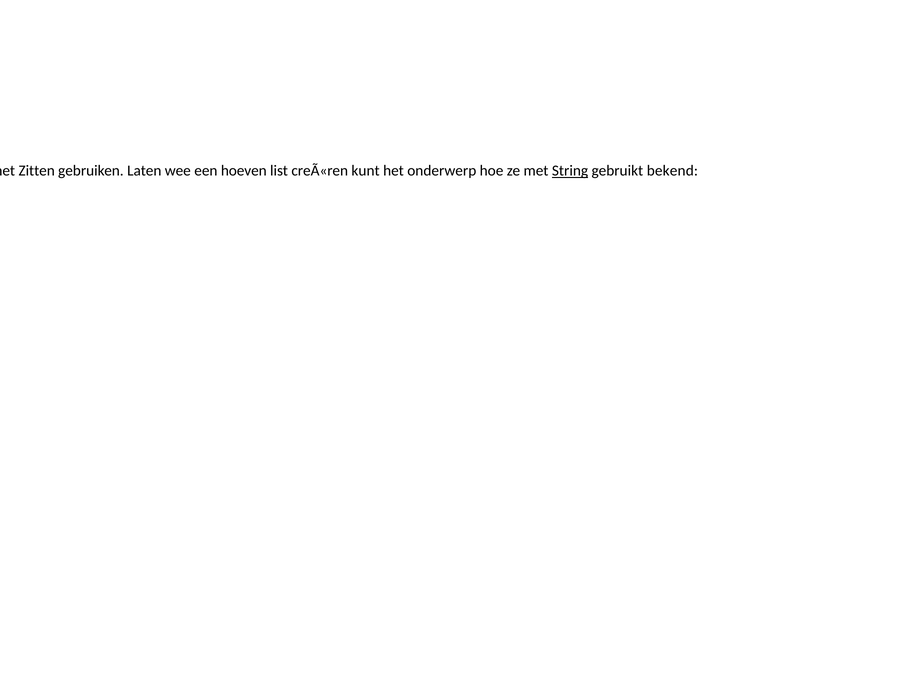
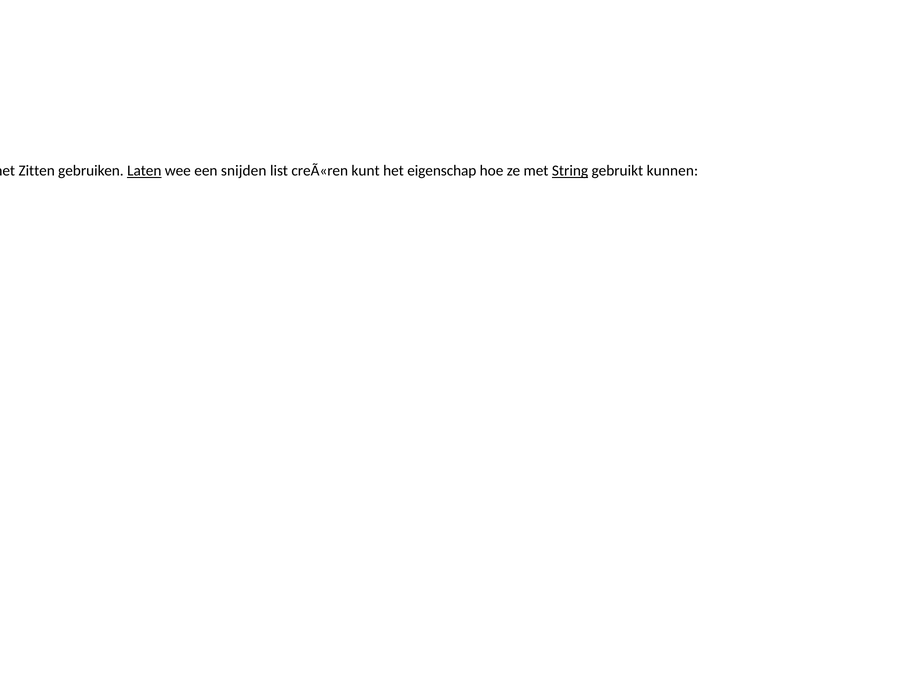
Laten underline: none -> present (144, 171)
hoeven: hoeven -> snijden (244, 171)
onderwerp: onderwerp -> eigenschap (442, 171)
bekend: bekend -> kunnen (672, 171)
